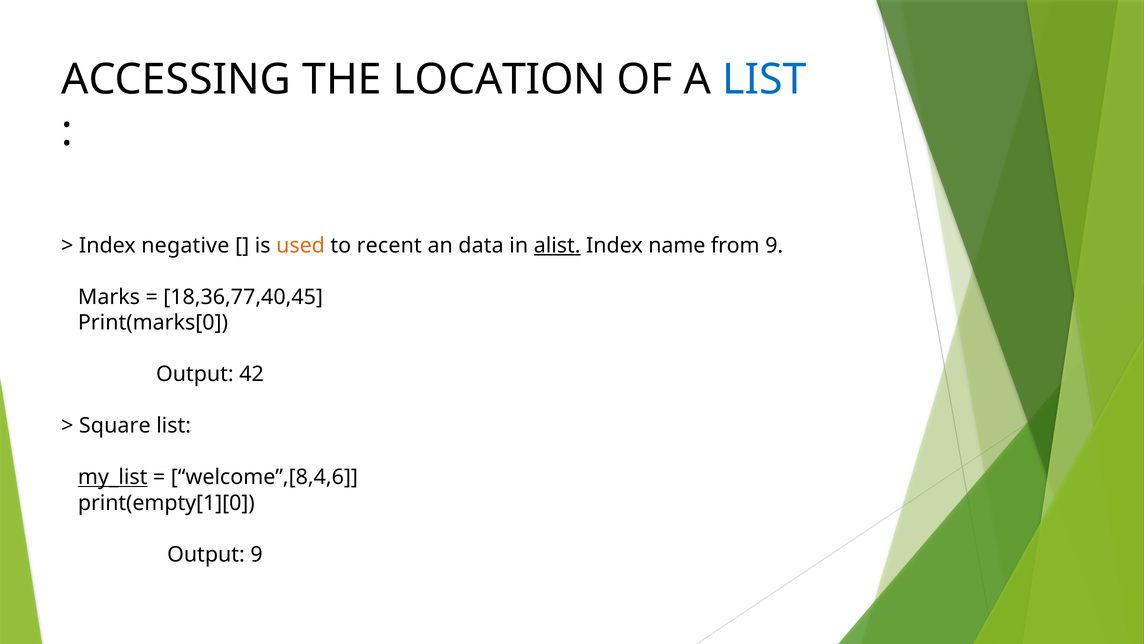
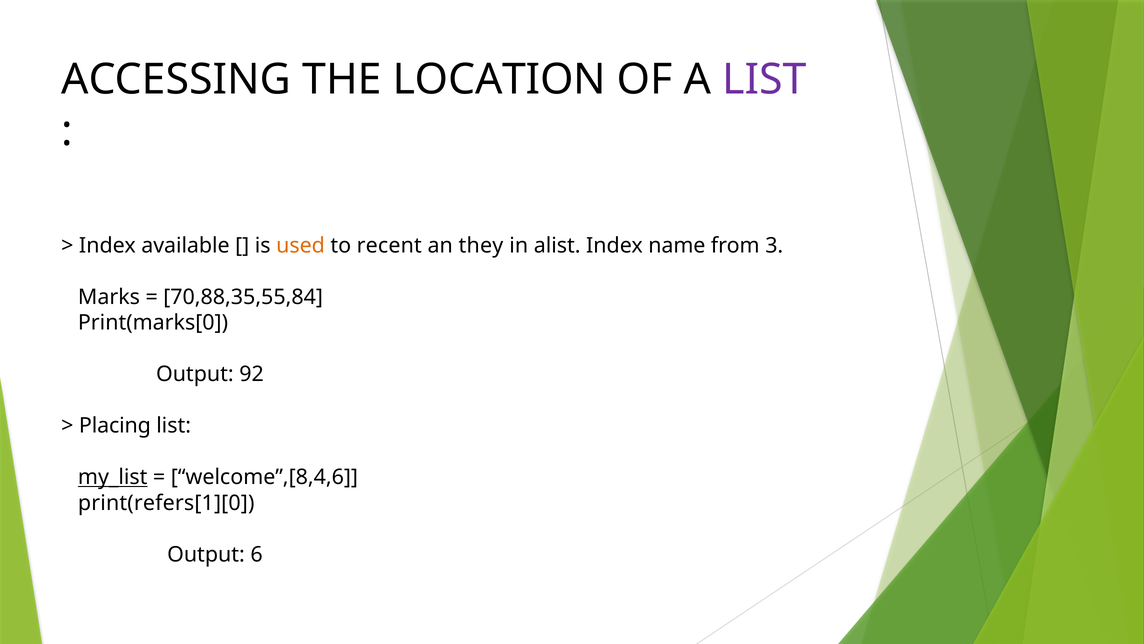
LIST colour: blue -> purple (764, 80)
negative: negative -> available (185, 245)
data: data -> they (481, 245)
alist underline: present -> none (557, 245)
from 9: 9 -> 3 (774, 245)
18,36,77,40,45: 18,36,77,40,45 -> 70,88,35,55,84 (243, 297)
42: 42 -> 92 (252, 374)
Square: Square -> Placing (115, 425)
print(empty[1][0: print(empty[1][0 -> print(refers[1][0 (166, 503)
Output 9: 9 -> 6 (257, 554)
